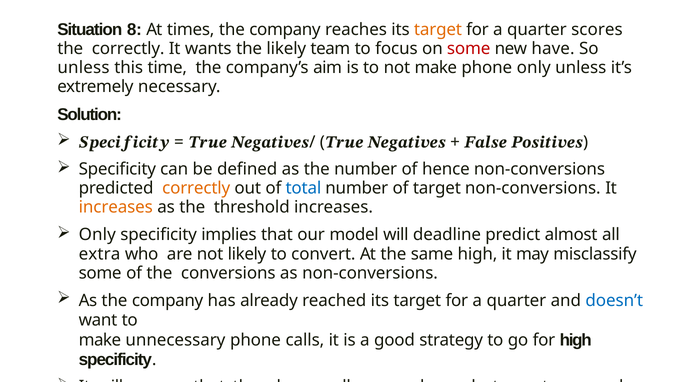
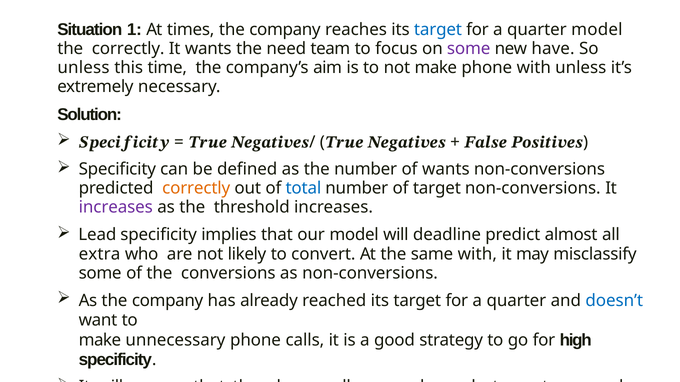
8: 8 -> 1 (134, 30)
target colour: orange -> blue (438, 30)
quarter scores: scores -> model (597, 30)
the likely: likely -> need (286, 49)
some colour: red -> purple (469, 49)
phone only: only -> with (534, 68)
hence: hence -> wants (446, 170)
increases colour: orange -> purple (116, 208)
Only: Only -> Lead (97, 235)
same high: high -> with (477, 254)
